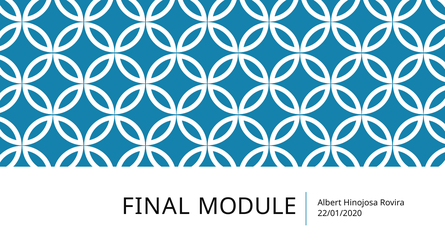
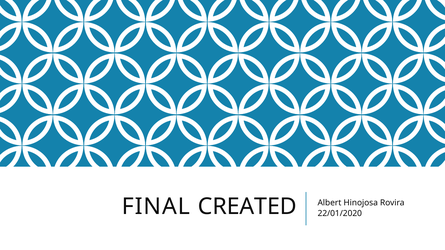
MODULE: MODULE -> CREATED (247, 207)
